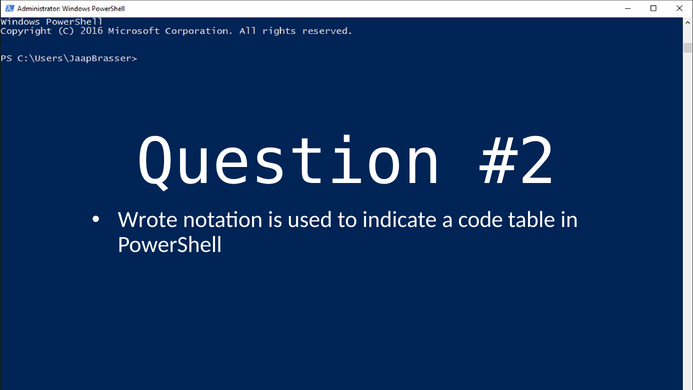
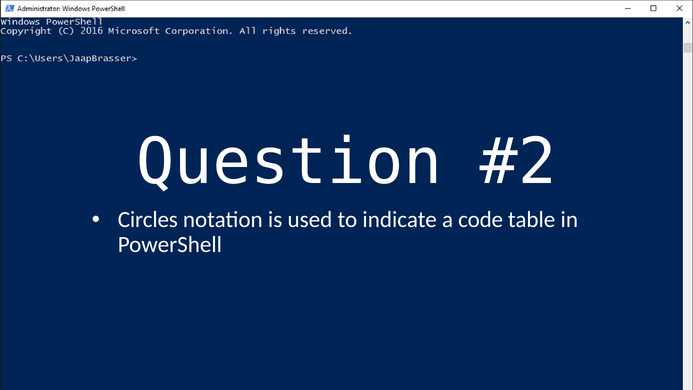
Wrote: Wrote -> Circles (148, 220)
